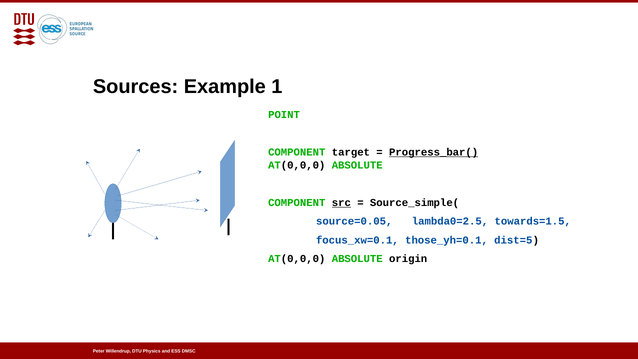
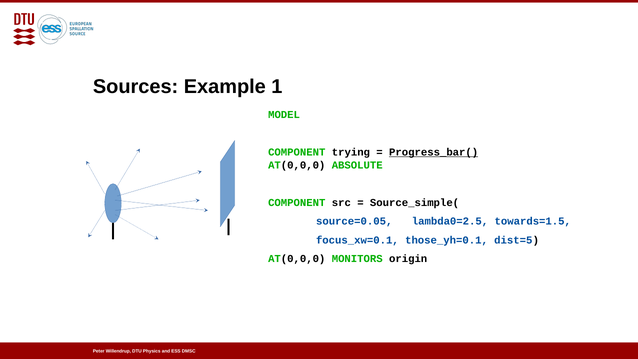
POINT: POINT -> MODEL (284, 115)
target: target -> trying (351, 152)
src underline: present -> none (341, 203)
ABSOLUTE: ABSOLUTE -> MONITORS (357, 259)
